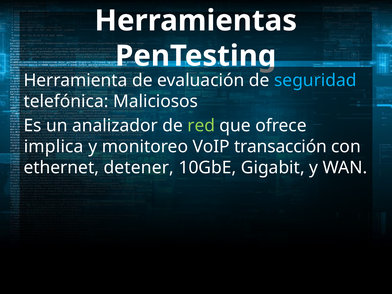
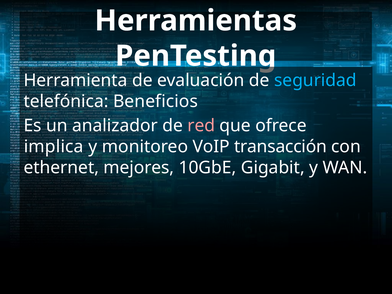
Maliciosos: Maliciosos -> Beneficios (155, 101)
red colour: light green -> pink (201, 126)
detener: detener -> mejores (139, 168)
